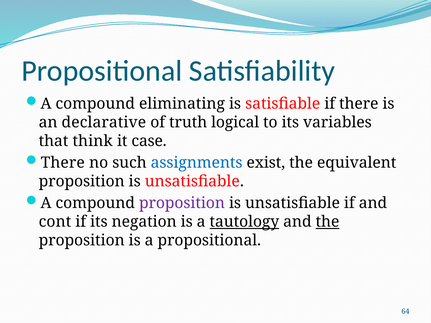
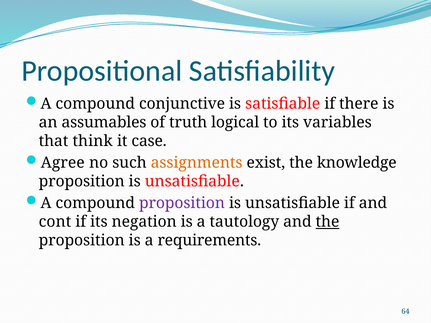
eliminating: eliminating -> conjunctive (182, 104)
declarative: declarative -> assumables (104, 122)
There: There -> Agree (63, 163)
assignments colour: blue -> orange (197, 163)
equivalent: equivalent -> knowledge (357, 163)
tautology underline: present -> none (244, 222)
a propositional: propositional -> requirements (209, 241)
